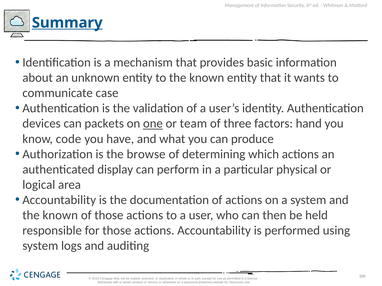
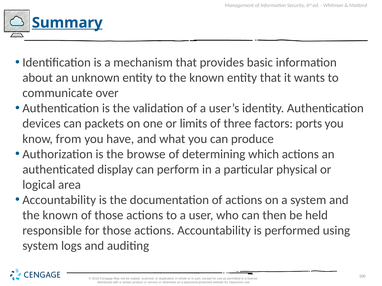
case: case -> over (107, 93)
one underline: present -> none (153, 124)
team: team -> limits (193, 124)
hand: hand -> ports (309, 124)
code: code -> from (69, 139)
